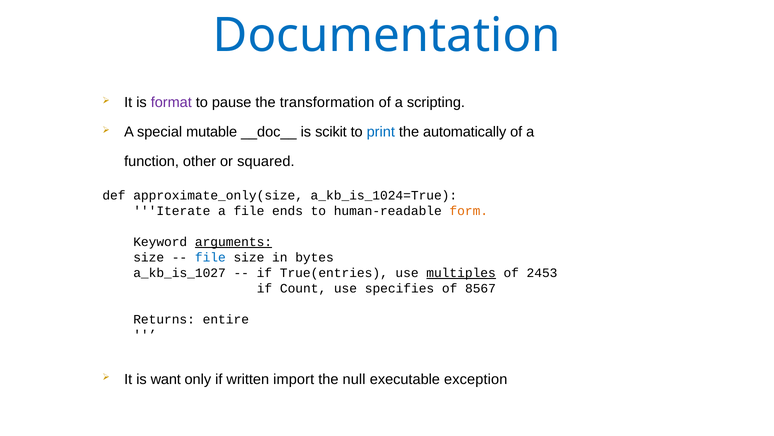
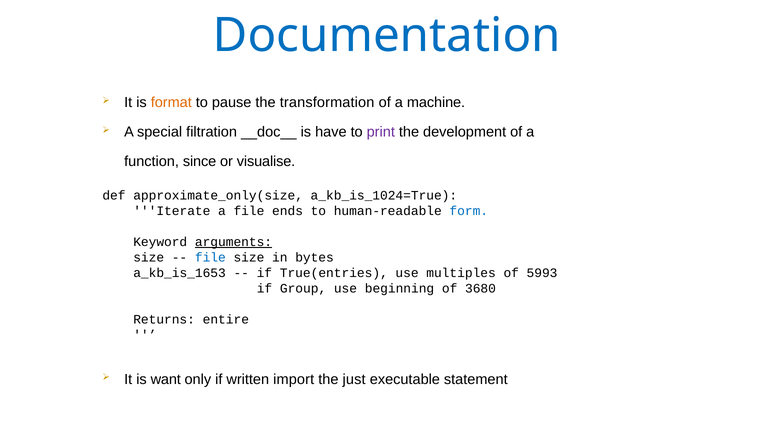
format colour: purple -> orange (171, 102)
scripting: scripting -> machine (436, 102)
mutable: mutable -> filtration (212, 132)
scikit: scikit -> have (331, 132)
print colour: blue -> purple (381, 132)
automatically: automatically -> development (465, 132)
other: other -> since (200, 161)
squared: squared -> visualise (266, 161)
form colour: orange -> blue (469, 211)
a_kb_is_1027: a_kb_is_1027 -> a_kb_is_1653 (180, 273)
multiples underline: present -> none (461, 273)
2453: 2453 -> 5993 (542, 273)
Count: Count -> Group (303, 288)
specifies: specifies -> beginning (400, 288)
8567: 8567 -> 3680 (480, 288)
null: null -> just (354, 379)
exception: exception -> statement (476, 379)
